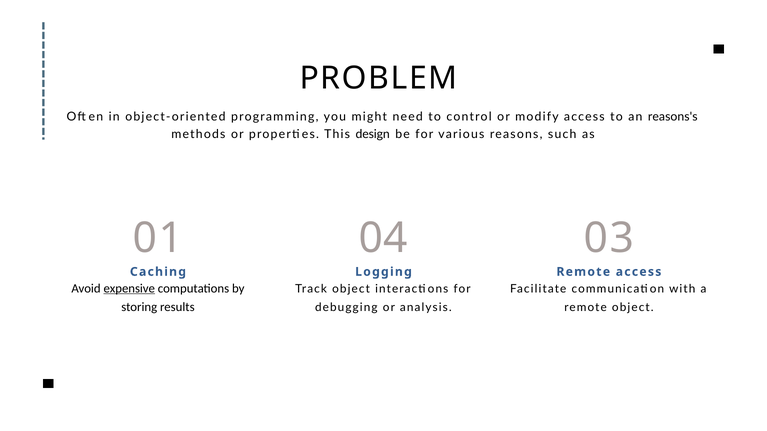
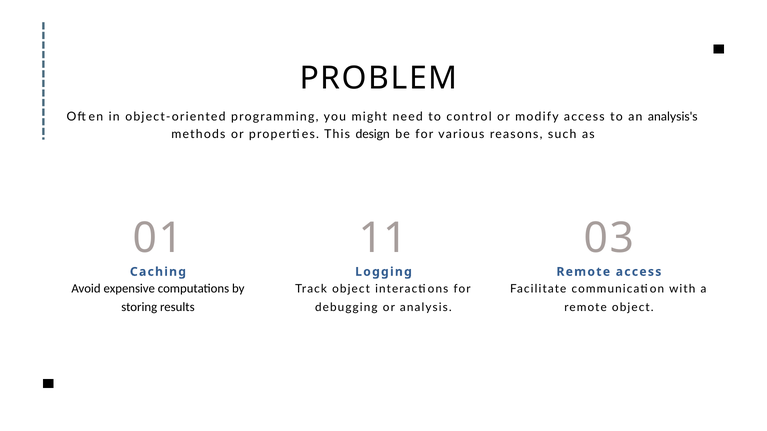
reasons's: reasons's -> analysis's (673, 117)
04: 04 -> 11 (383, 238)
expensive underline: present -> none (129, 289)
